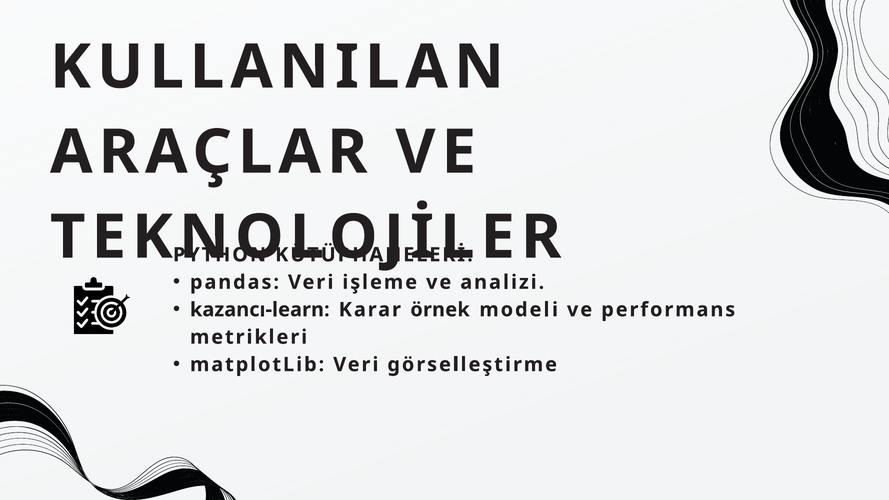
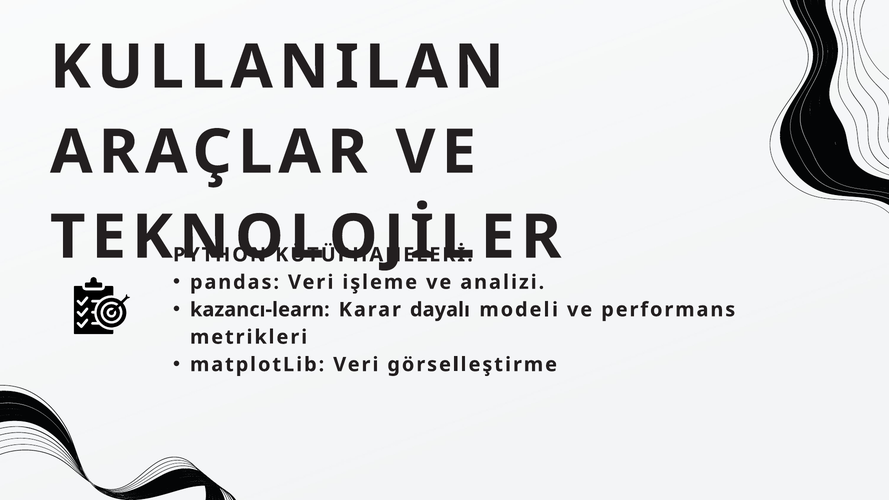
örnek: örnek -> dayalı (440, 310)
